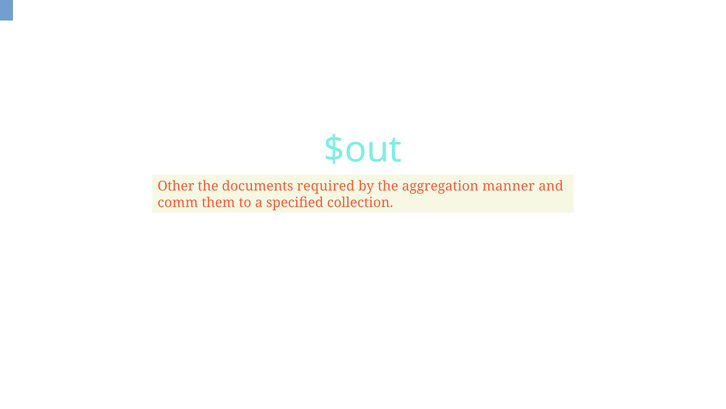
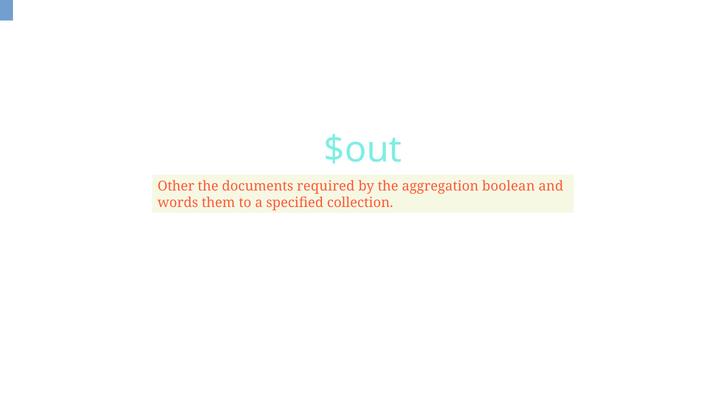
manner: manner -> boolean (509, 186)
comm: comm -> words (178, 203)
